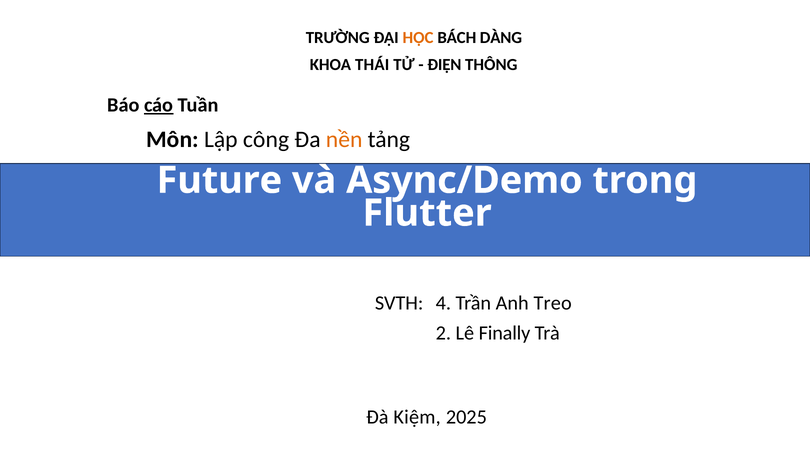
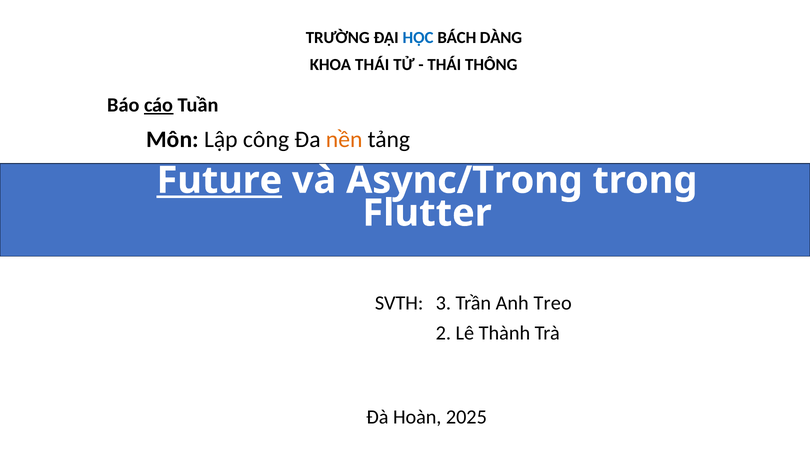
HỌC colour: orange -> blue (418, 38)
ĐIỆN: ĐIỆN -> THÁI (444, 65)
Future underline: none -> present (219, 181)
Async/Demo: Async/Demo -> Async/Trong (464, 181)
4: 4 -> 3 (443, 303)
Finally: Finally -> Thành (504, 334)
Kiệm: Kiệm -> Hoàn (417, 418)
